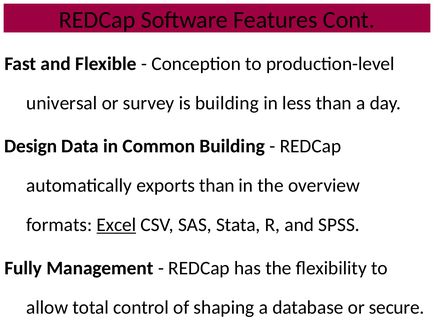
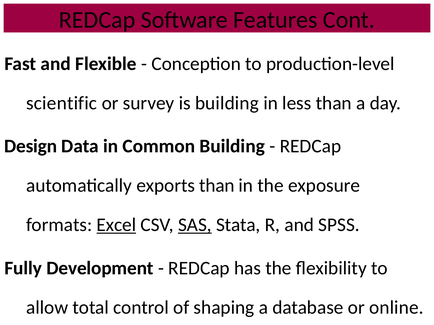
universal: universal -> scientific (62, 103)
overview: overview -> exposure (324, 186)
SAS underline: none -> present (195, 225)
Management: Management -> Development (100, 269)
secure: secure -> online (396, 308)
